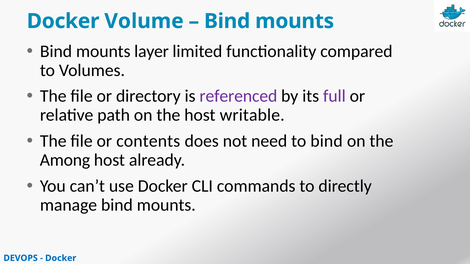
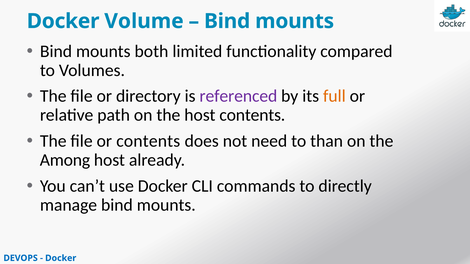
layer: layer -> both (151, 51)
full colour: purple -> orange (334, 96)
host writable: writable -> contents (252, 115)
to bind: bind -> than (327, 141)
